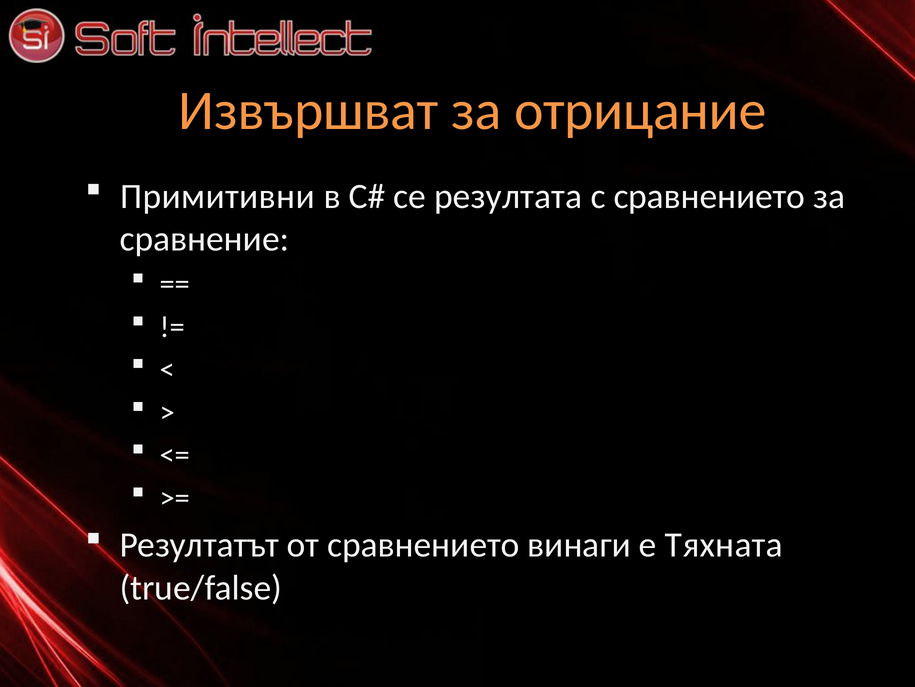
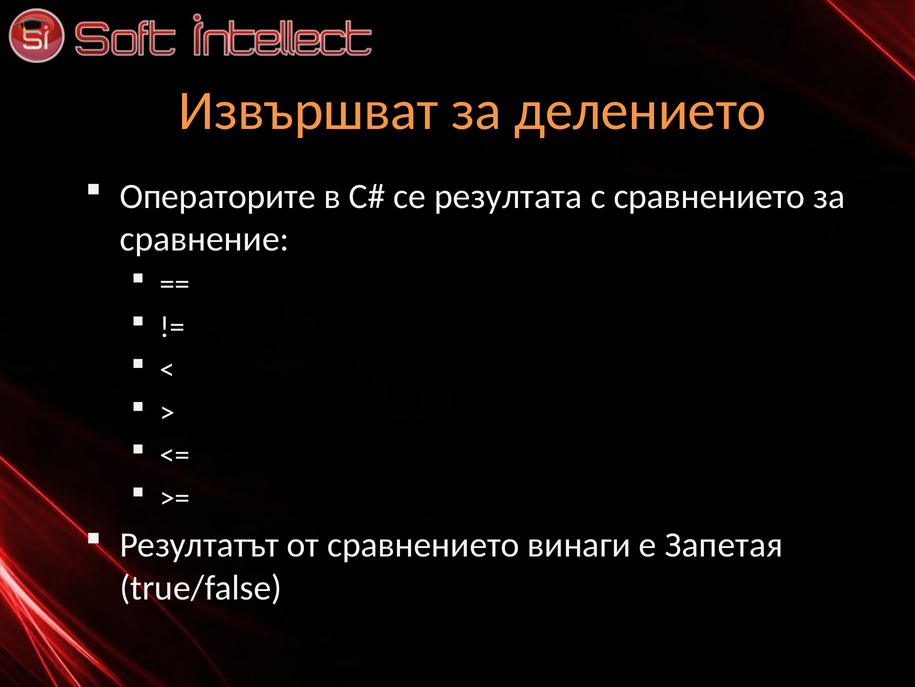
отрицание: отрицание -> делението (640, 111)
Примитивни: Примитивни -> Операторите (218, 196)
Тяхната: Тяхната -> Запетая (724, 545)
